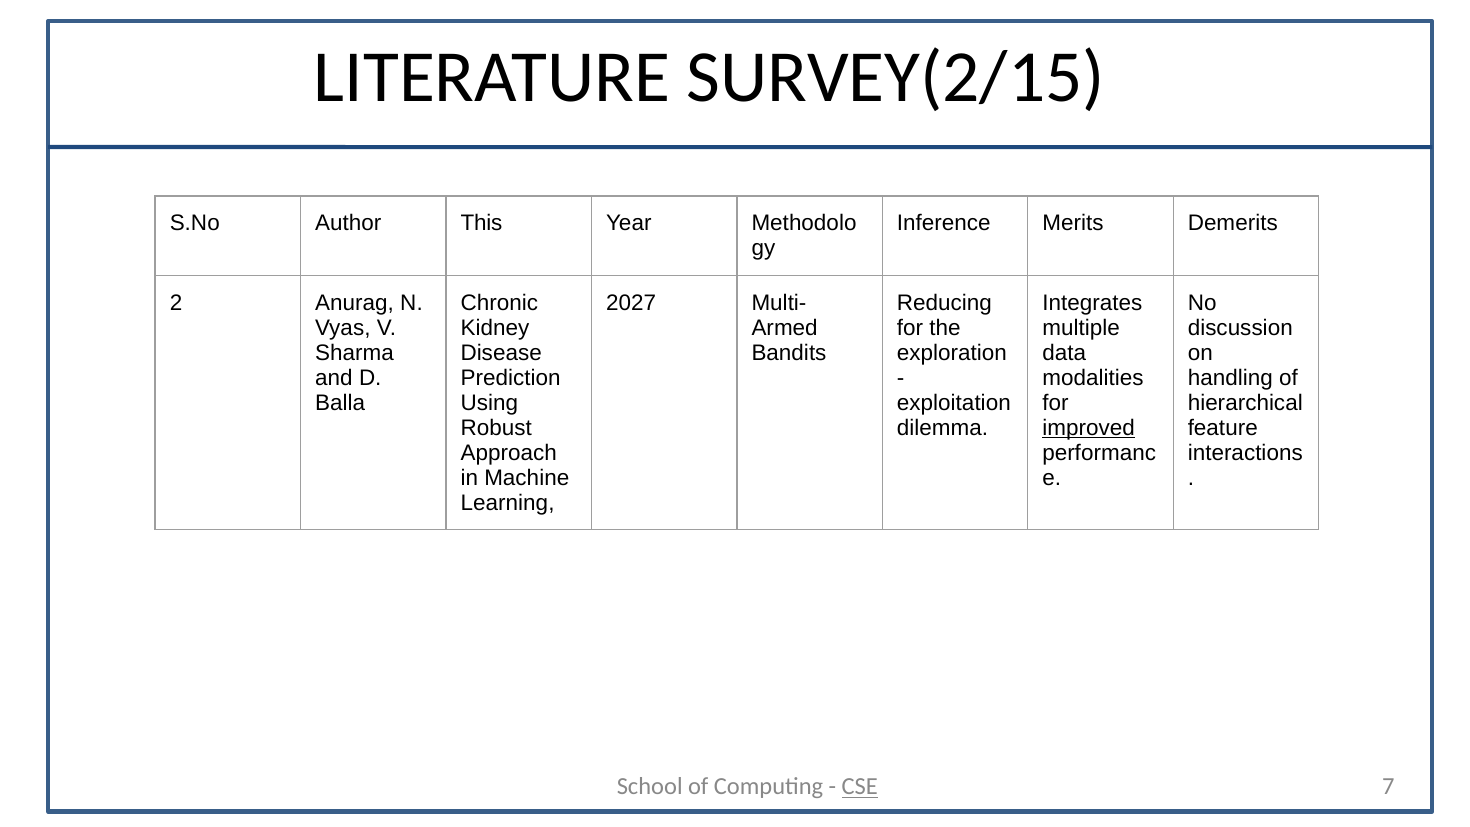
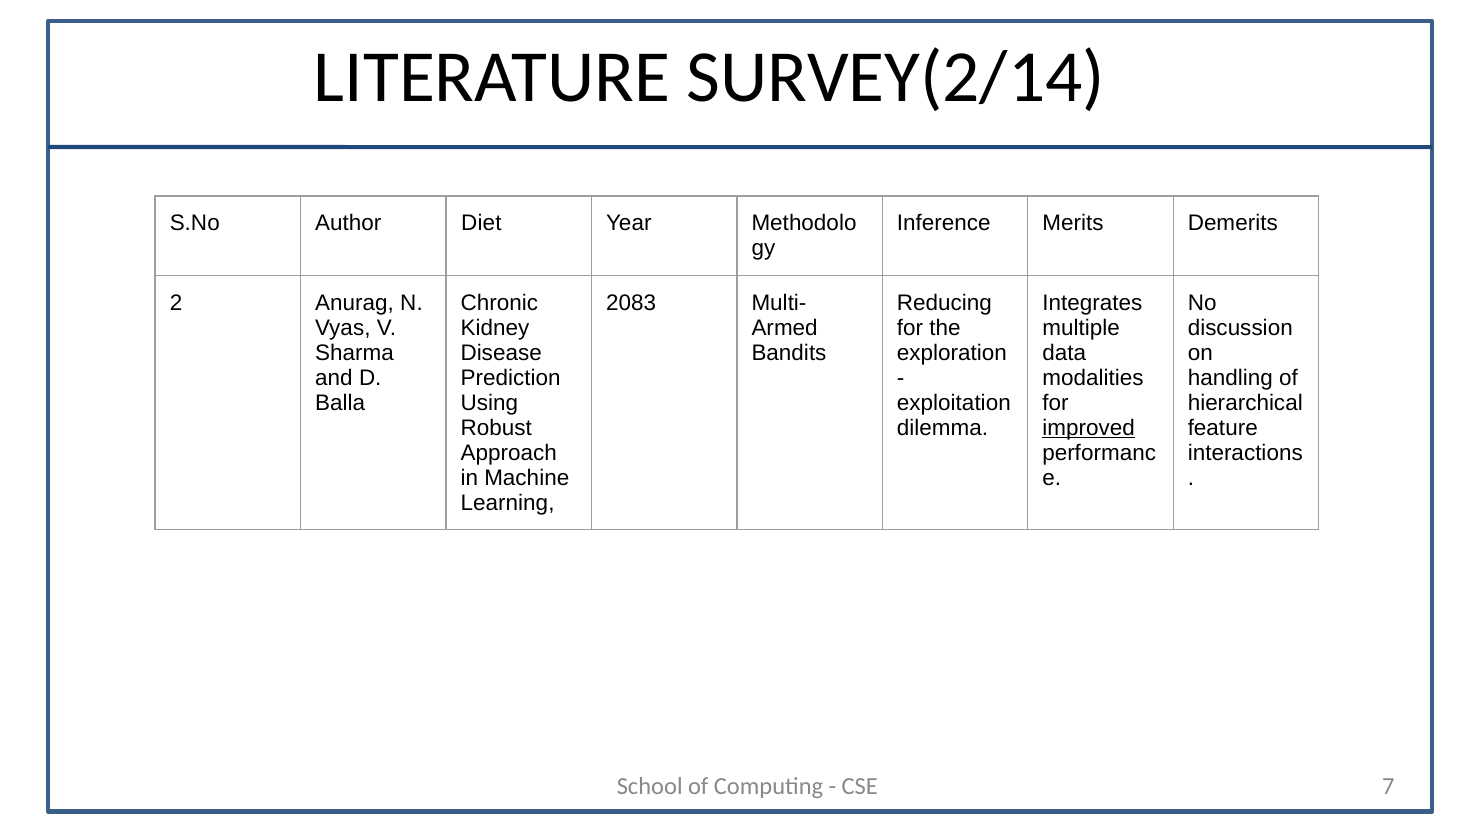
SURVEY(2/15: SURVEY(2/15 -> SURVEY(2/14 (896, 77)
This: This -> Diet (481, 223)
2027: 2027 -> 2083 (631, 303)
CSE underline: present -> none (860, 787)
